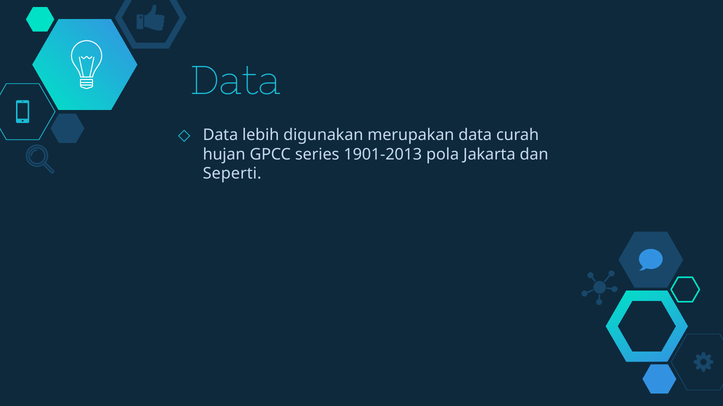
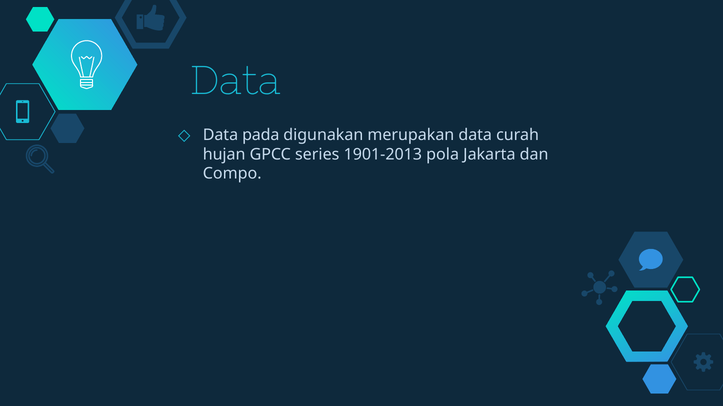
lebih: lebih -> pada (261, 135)
Seperti: Seperti -> Compo (232, 174)
